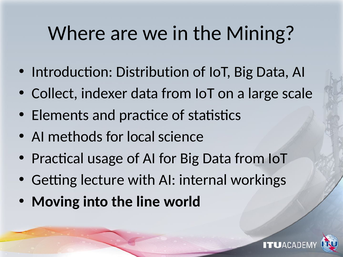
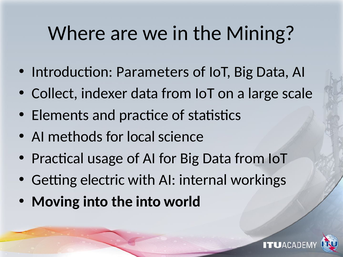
Distribution: Distribution -> Parameters (153, 72)
lecture: lecture -> electric (103, 180)
the line: line -> into (148, 202)
